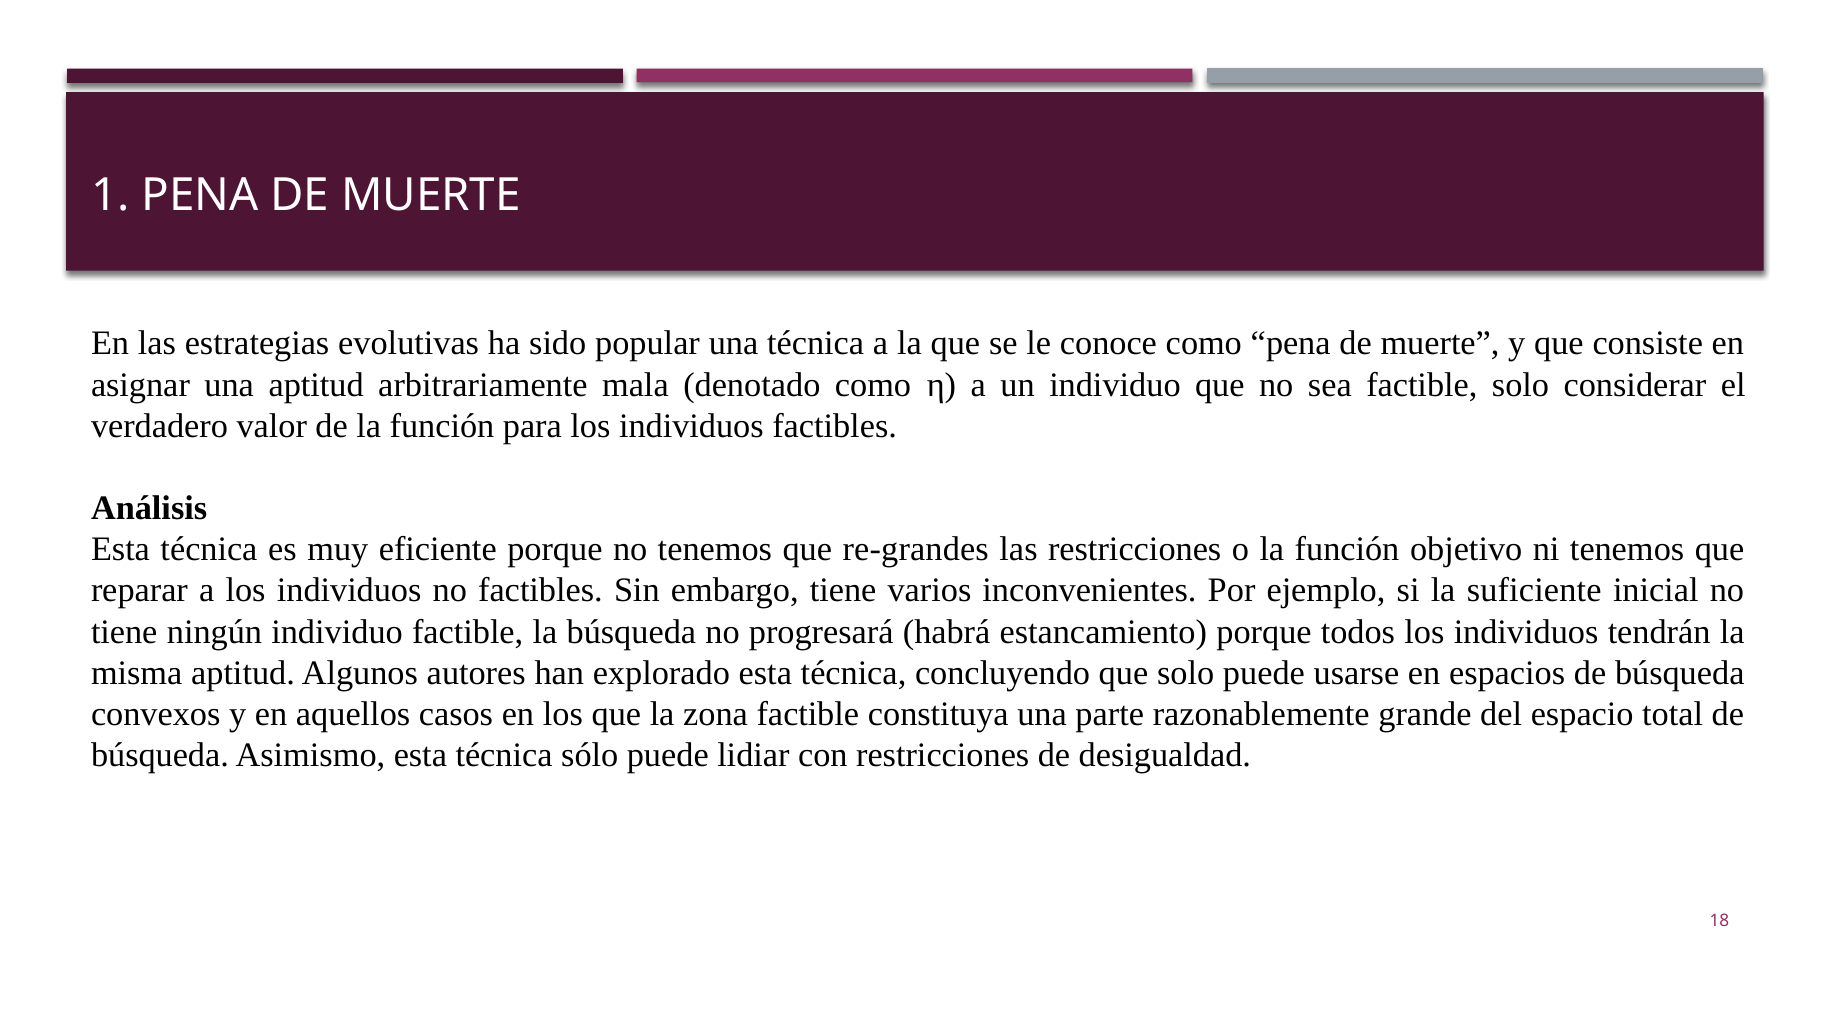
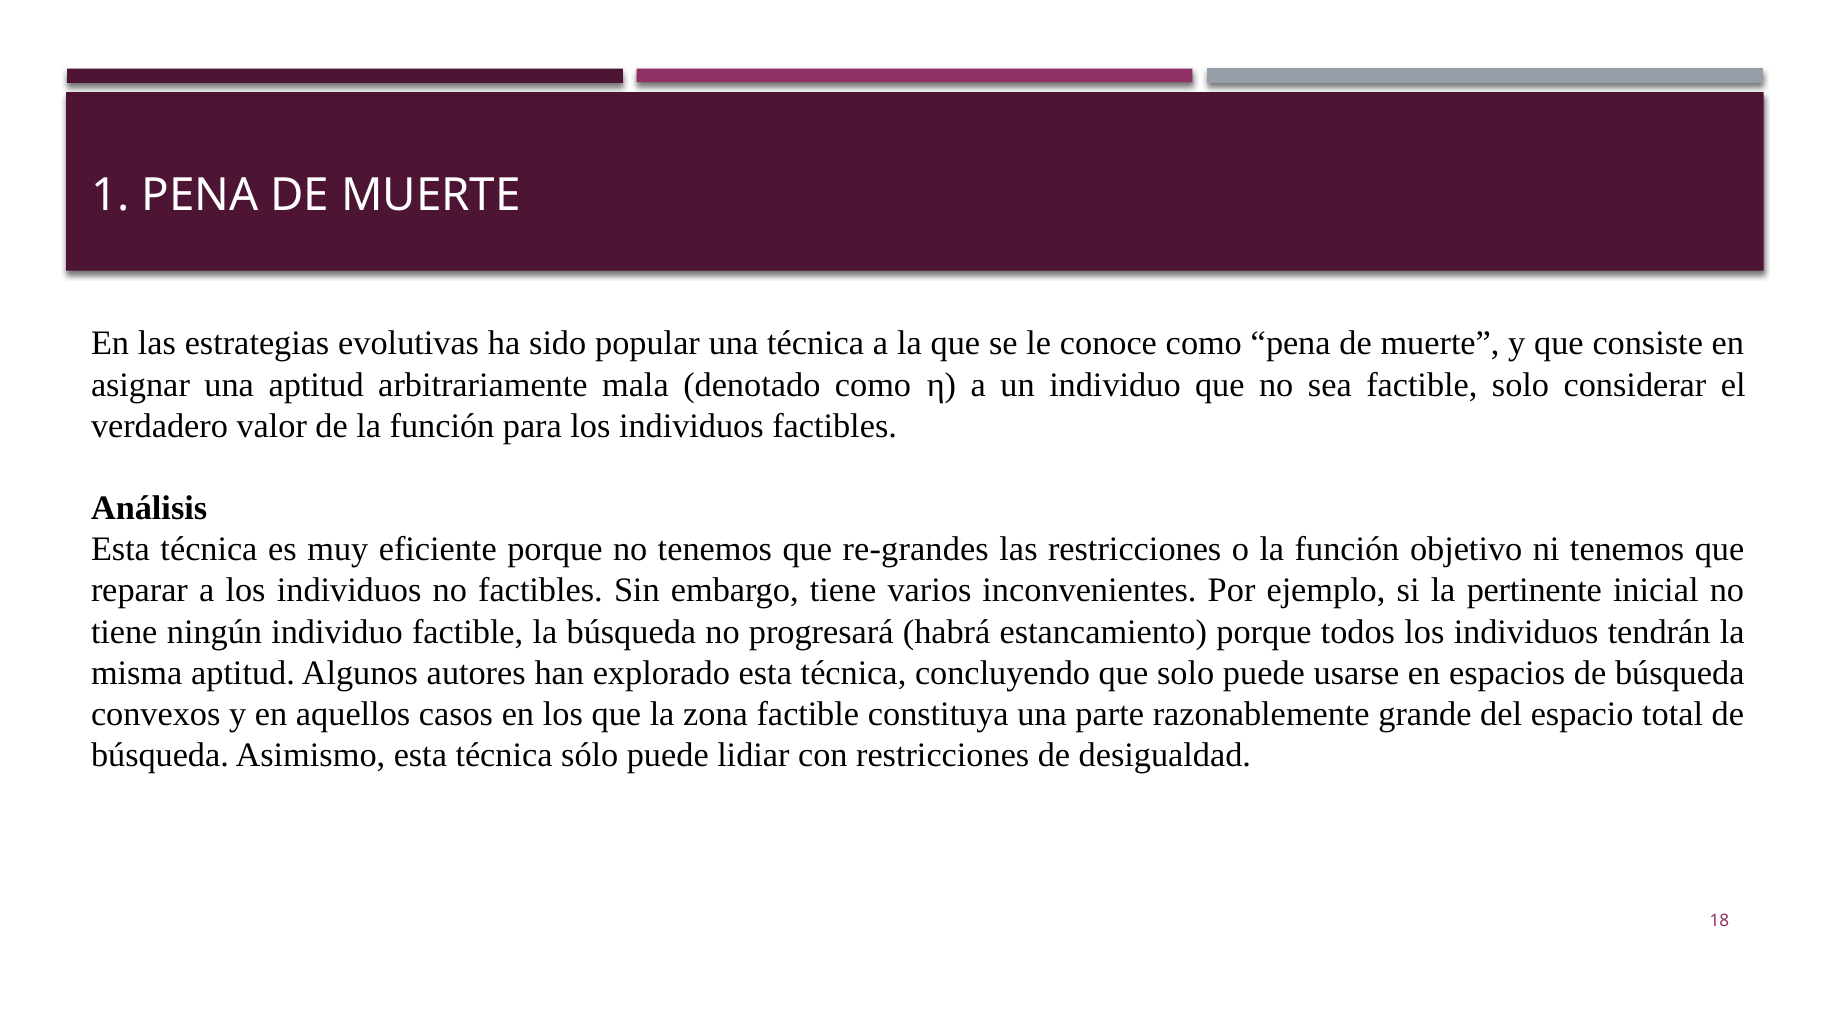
suficiente: suficiente -> pertinente (1534, 591)
